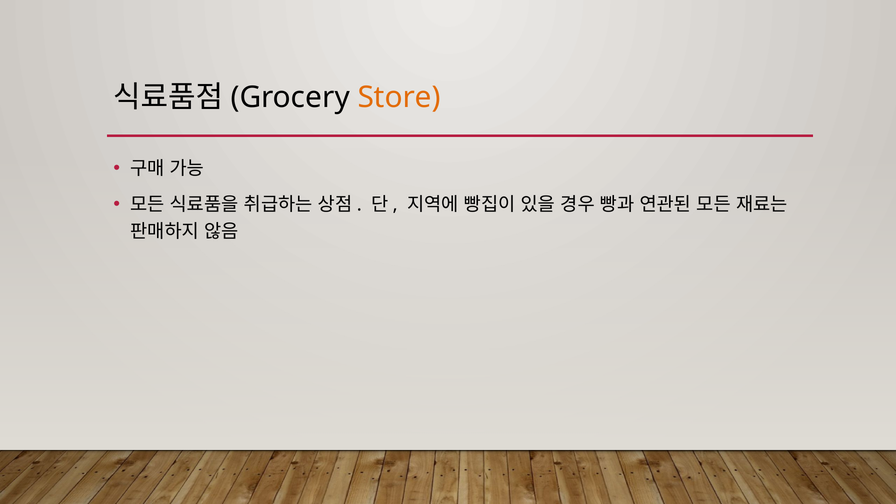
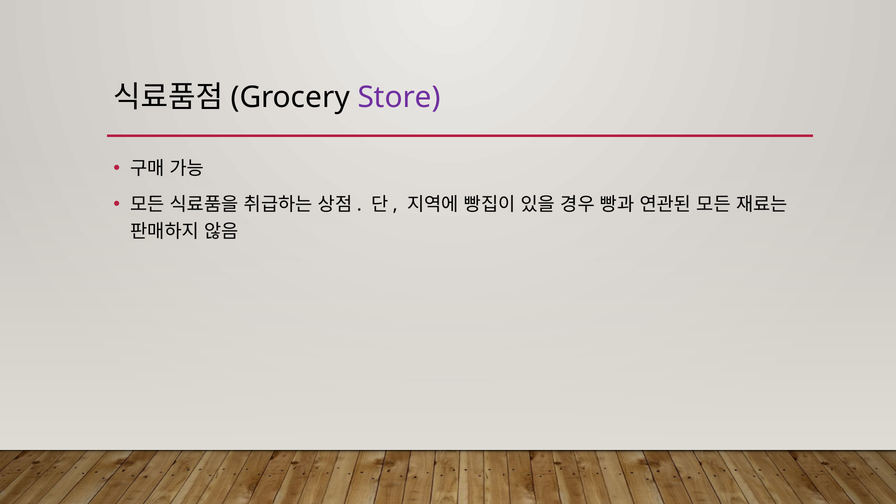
Store colour: orange -> purple (399, 98)
